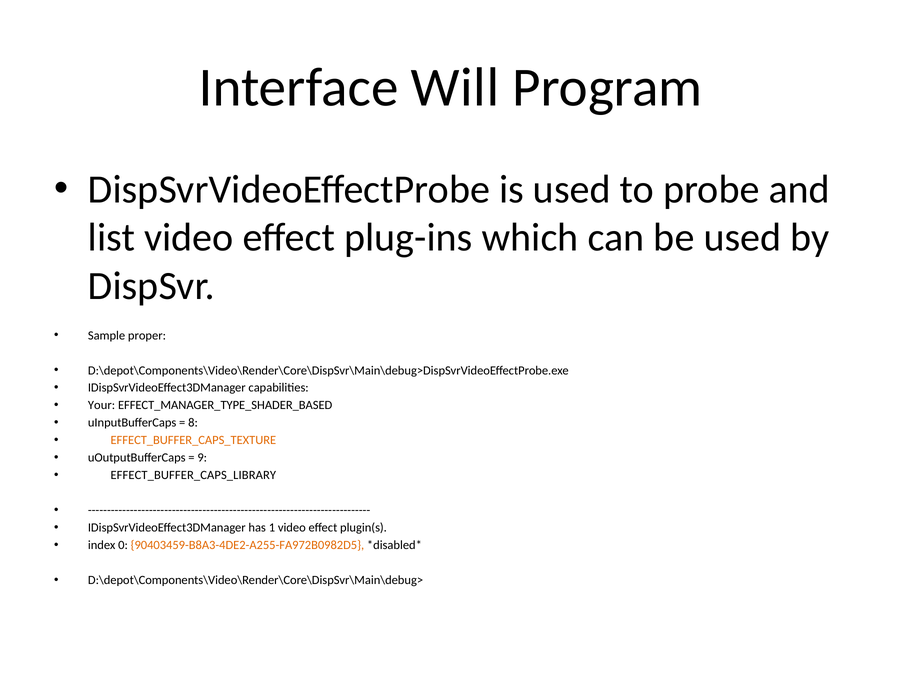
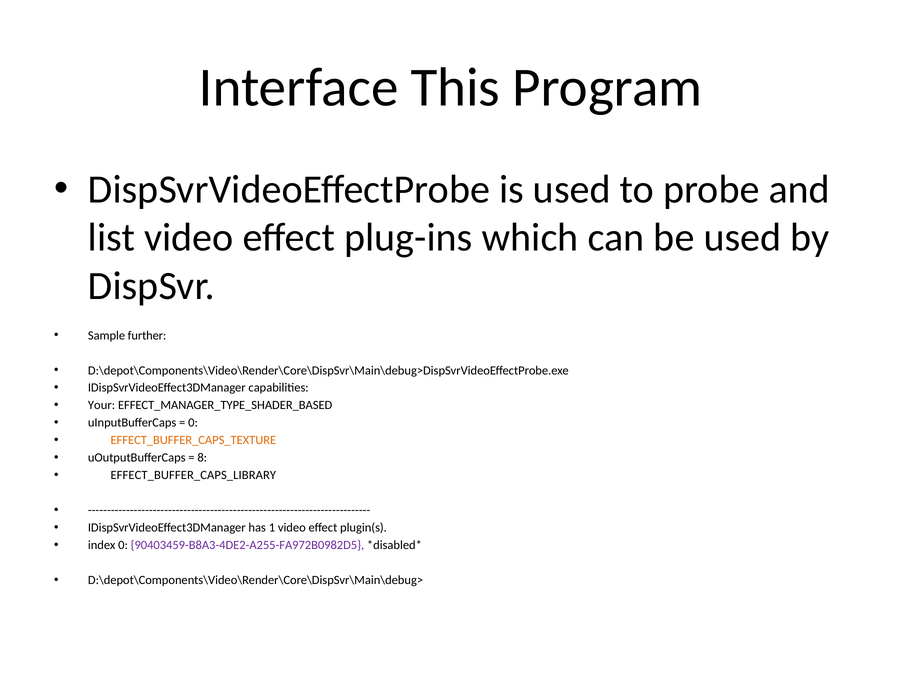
Will: Will -> This (455, 87)
proper: proper -> further (147, 335)
8: 8 -> 0 (193, 423)
9: 9 -> 8 (202, 457)
90403459-B8A3-4DE2-A255-FA972B0982D5 colour: orange -> purple (247, 545)
